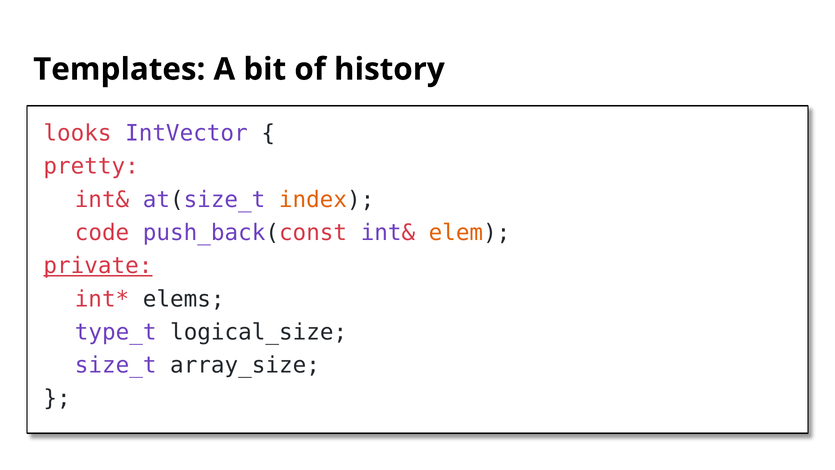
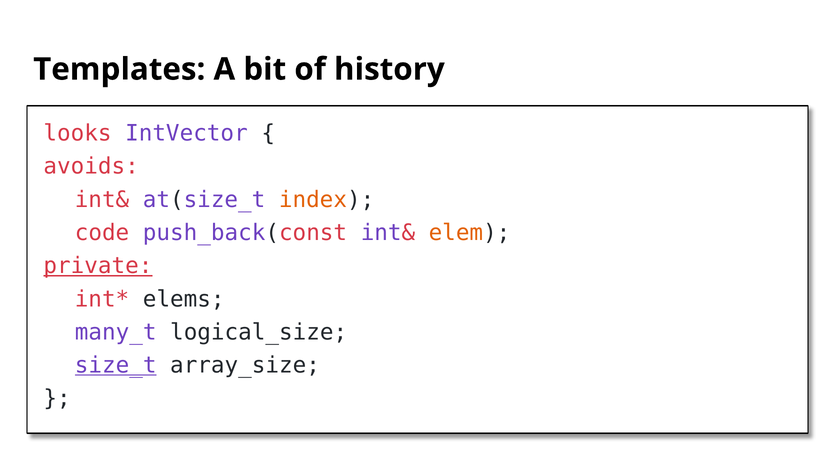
pretty: pretty -> avoids (91, 166)
type_t: type_t -> many_t (116, 332)
size_t underline: none -> present (116, 365)
